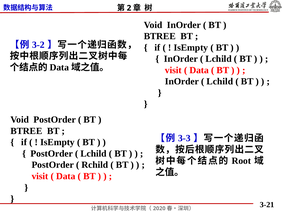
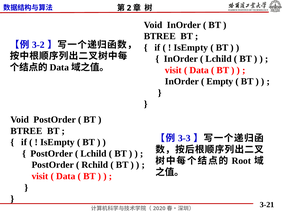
Lchild: Lchild -> Empty (220, 81)
